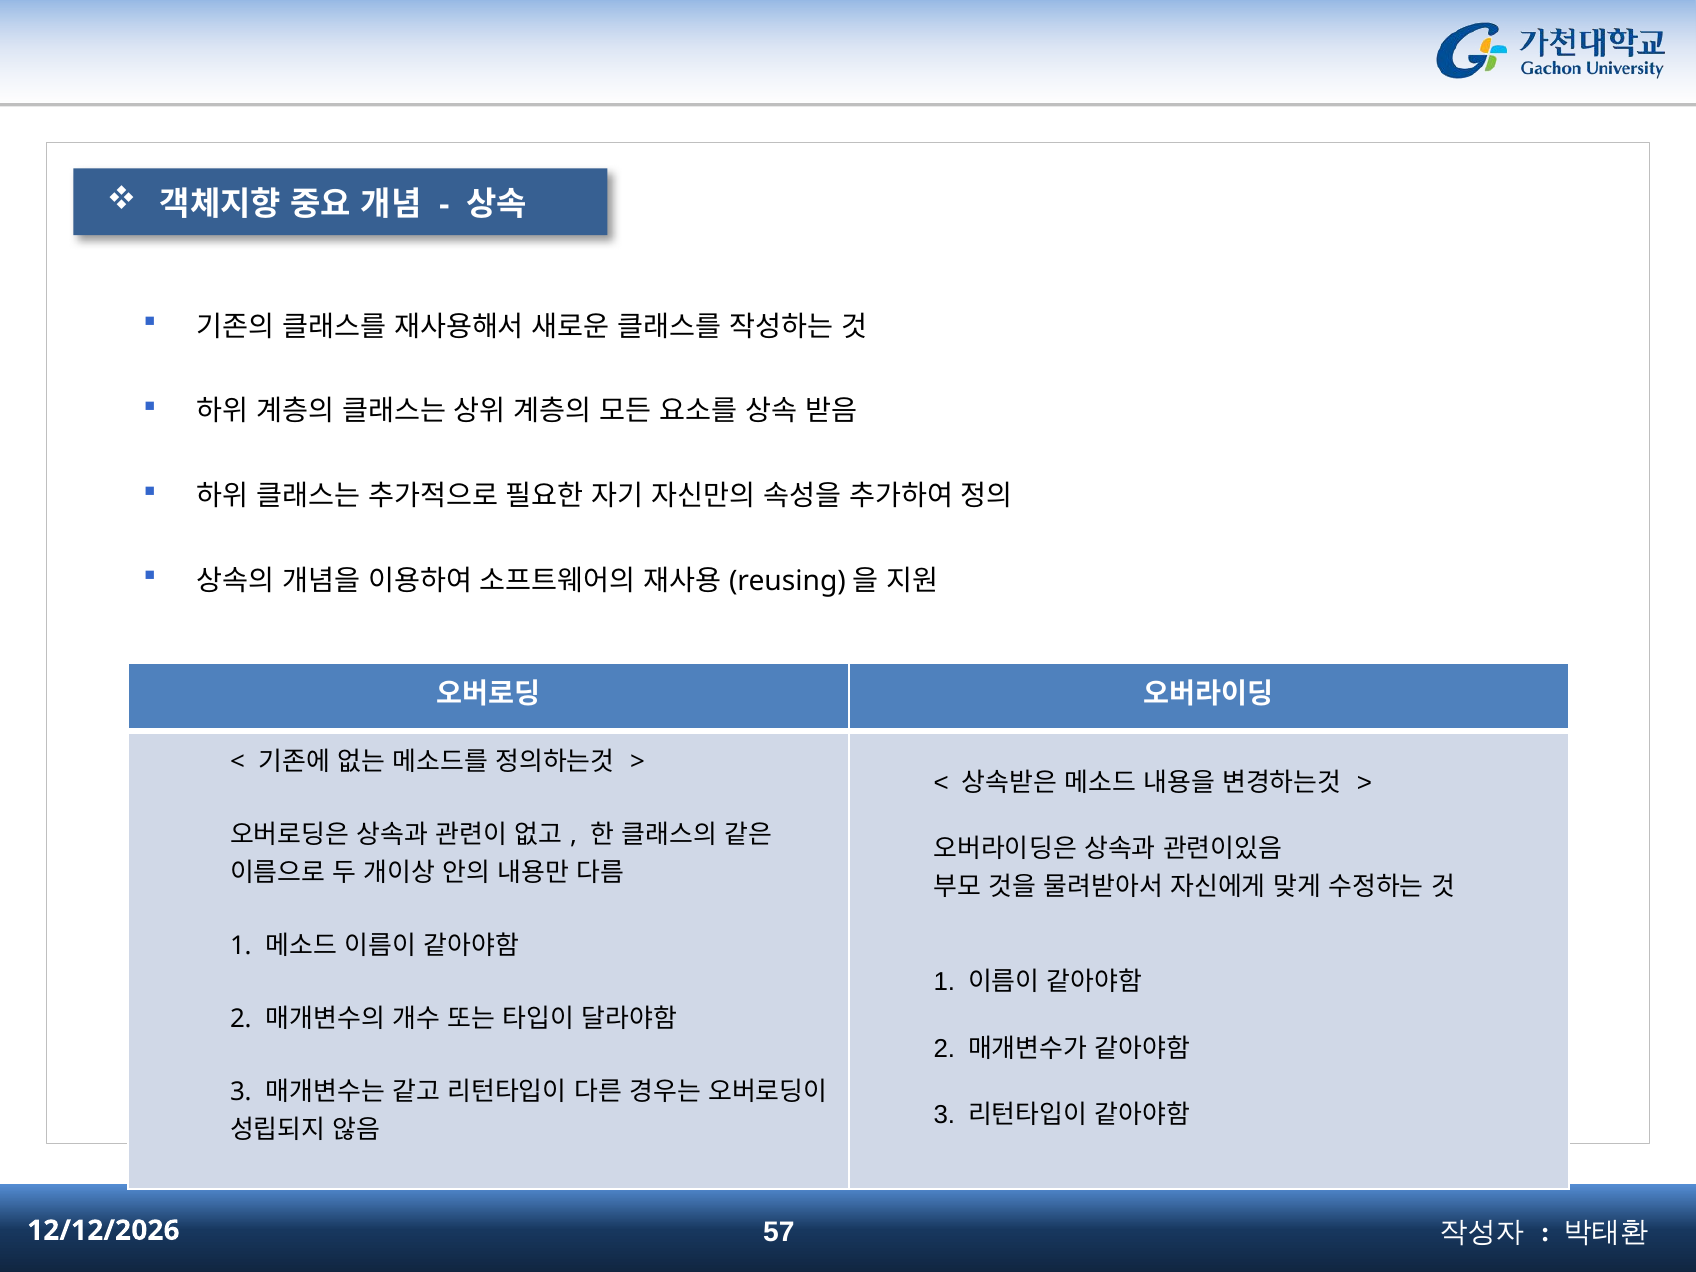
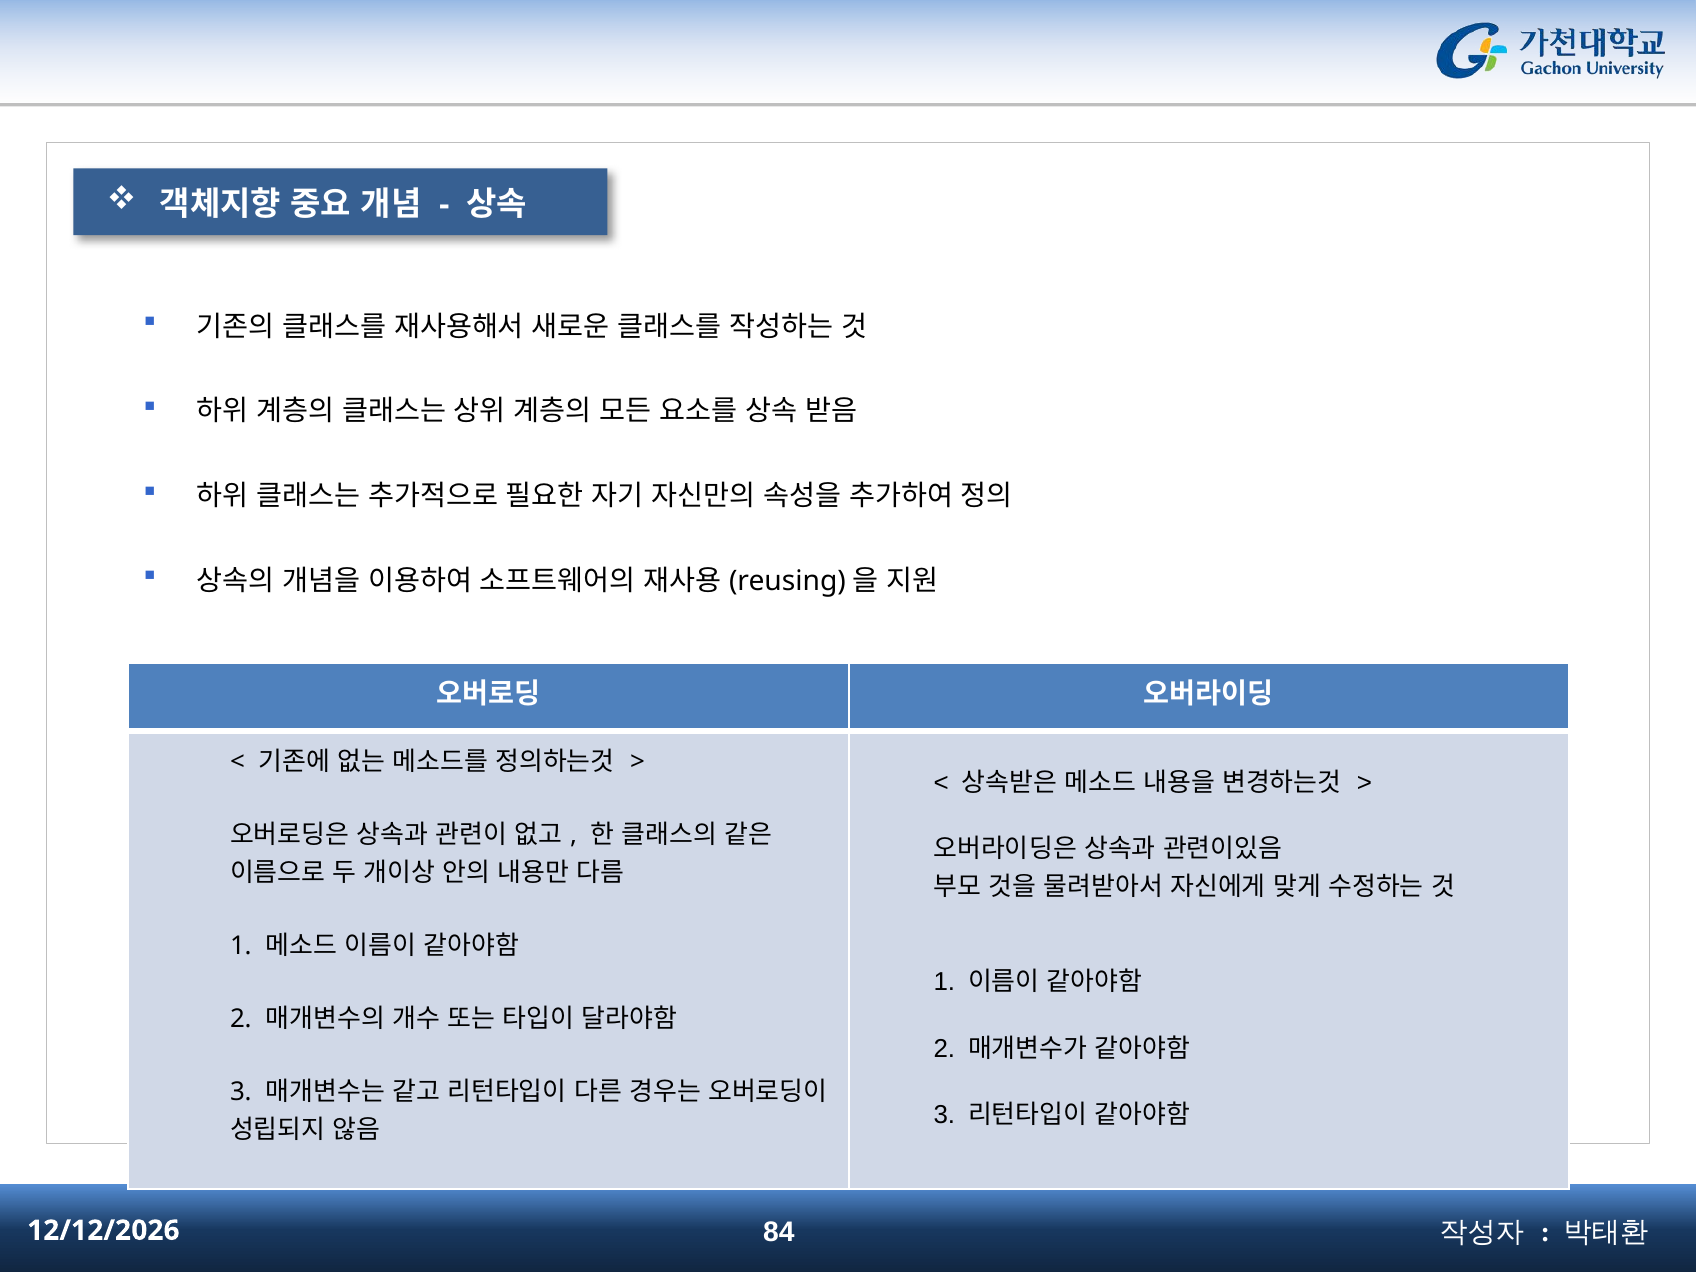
57: 57 -> 84 (779, 1232)
